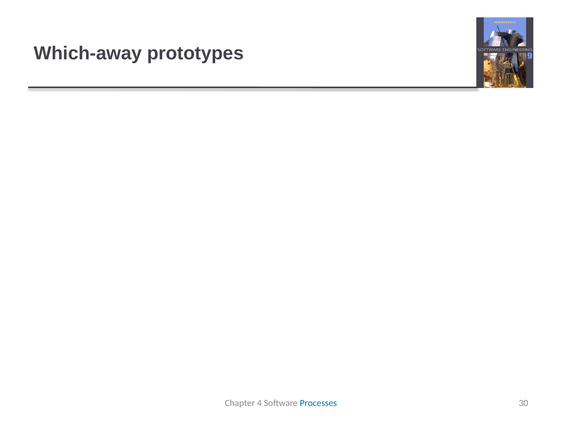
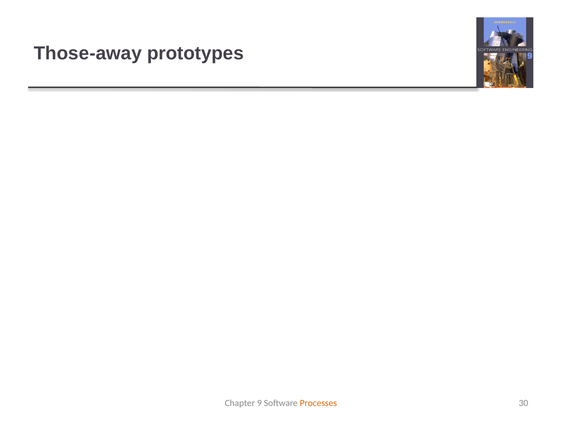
Which-away: Which-away -> Those-away (88, 53)
4: 4 -> 9 (259, 403)
Processes colour: blue -> orange (318, 403)
